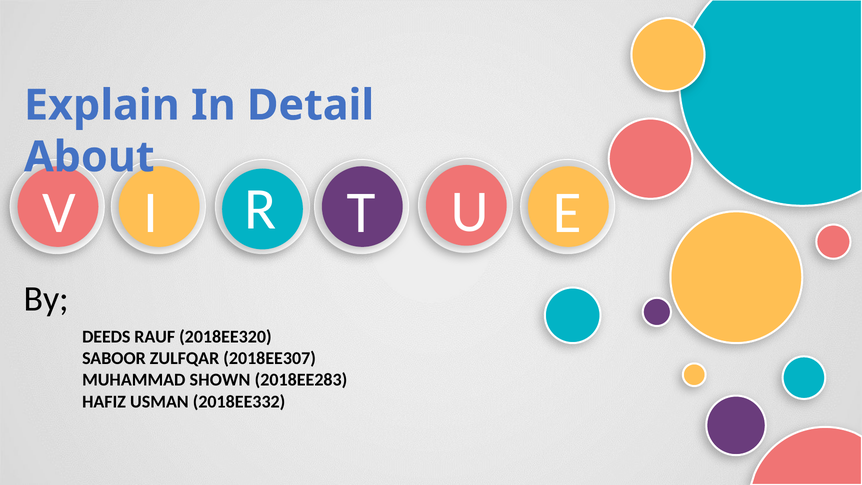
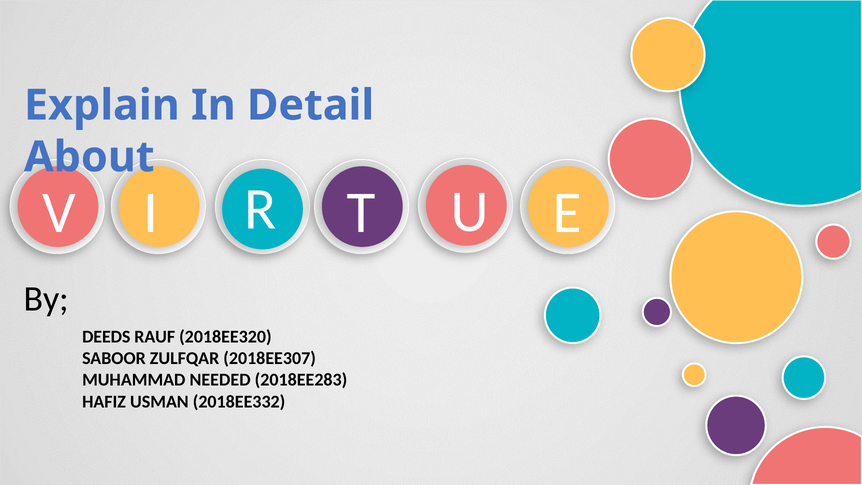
SHOWN: SHOWN -> NEEDED (220, 380)
